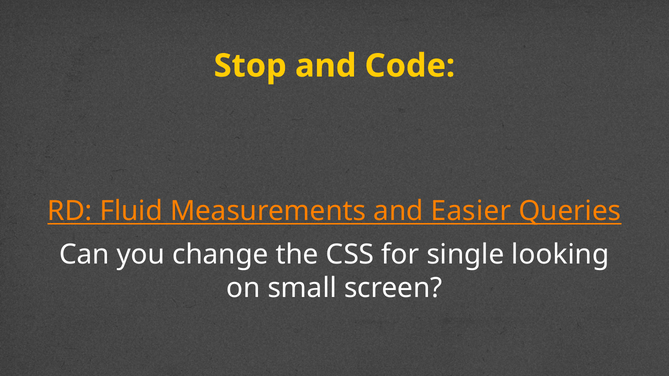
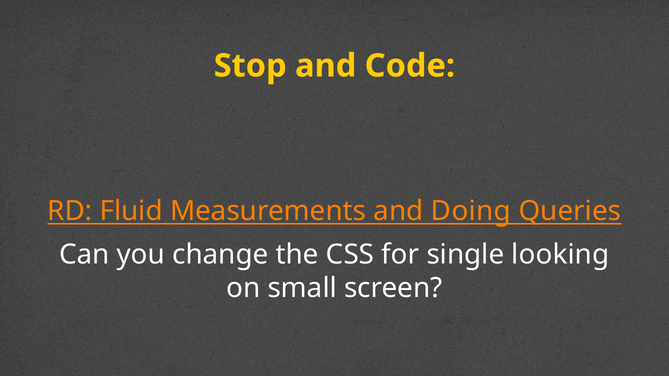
Easier: Easier -> Doing (471, 211)
